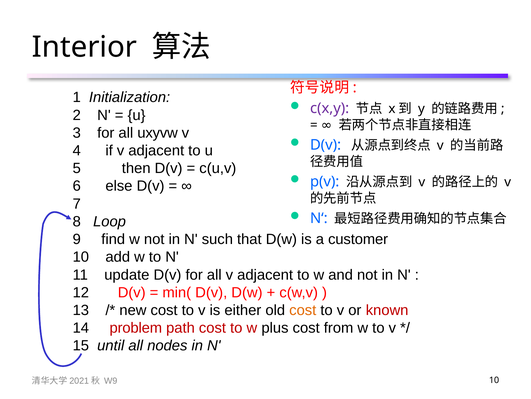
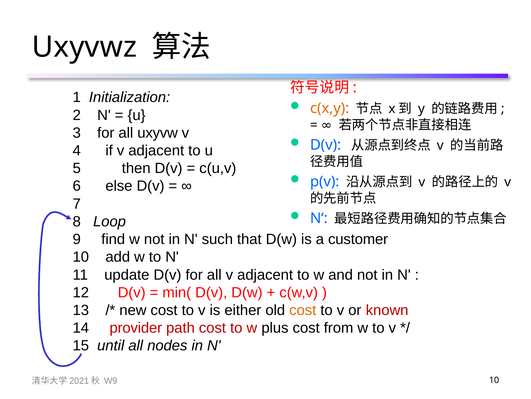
Interior: Interior -> Uxyvwz (84, 47)
c(x,y colour: purple -> orange (330, 108)
problem: problem -> provider (136, 327)
